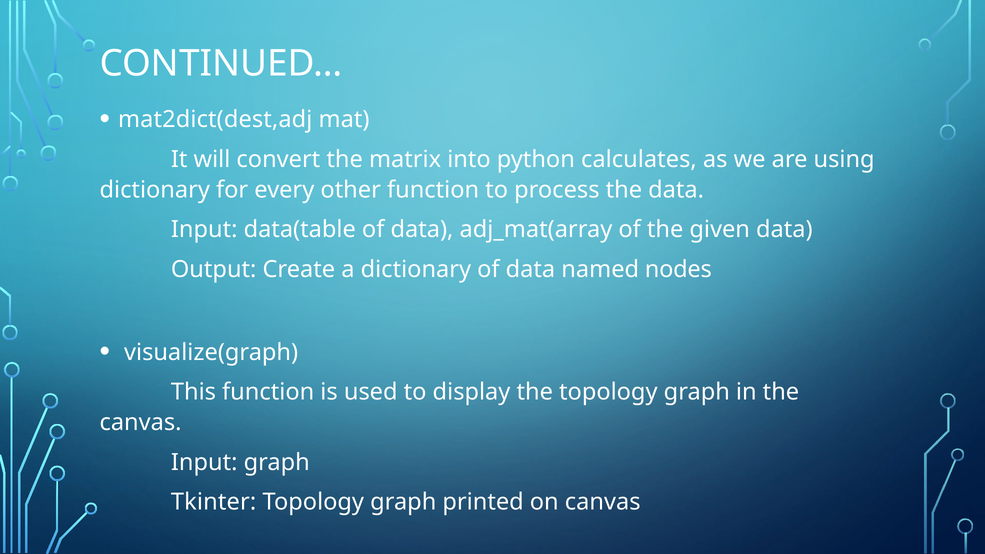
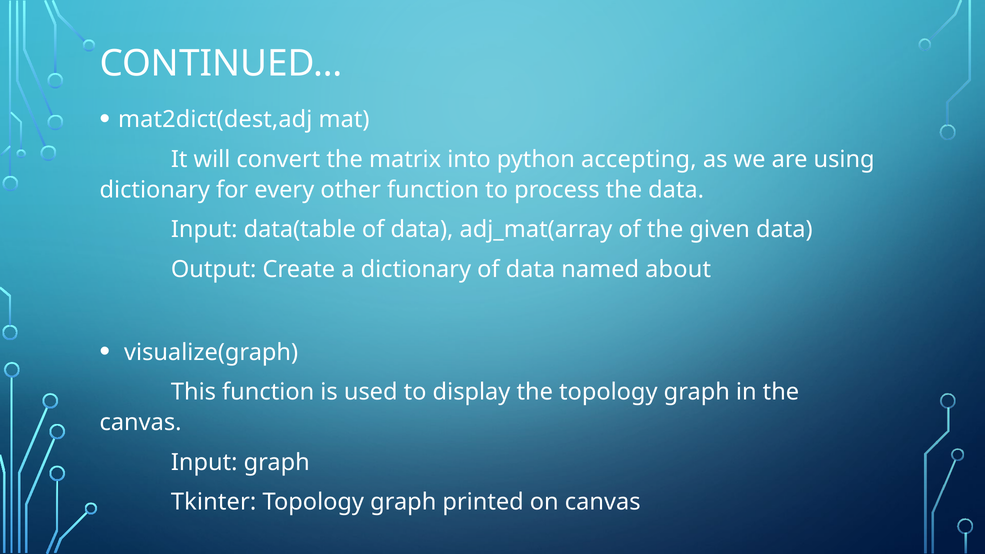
calculates: calculates -> accepting (639, 159)
nodes: nodes -> about (678, 269)
